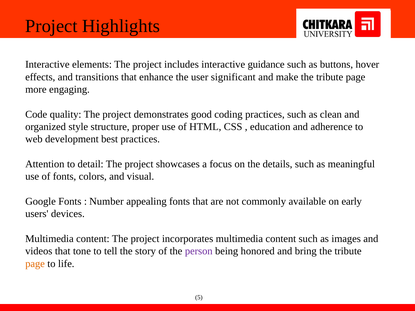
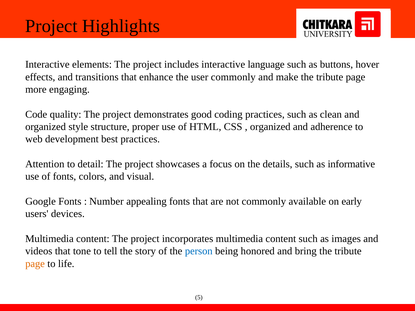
guidance: guidance -> language (266, 65)
user significant: significant -> commonly (233, 77)
education: education -> organized (270, 127)
meaningful: meaningful -> informative (351, 164)
person colour: purple -> blue (199, 251)
